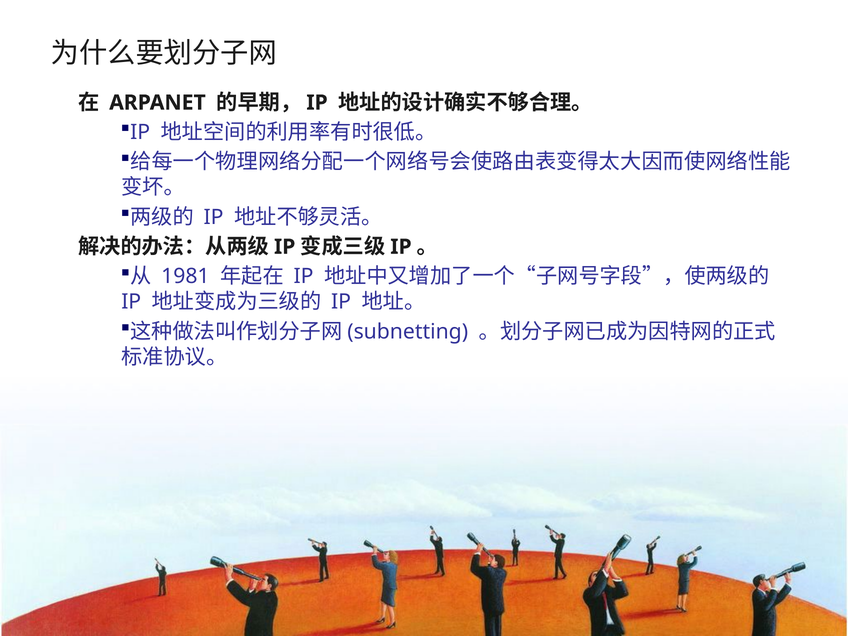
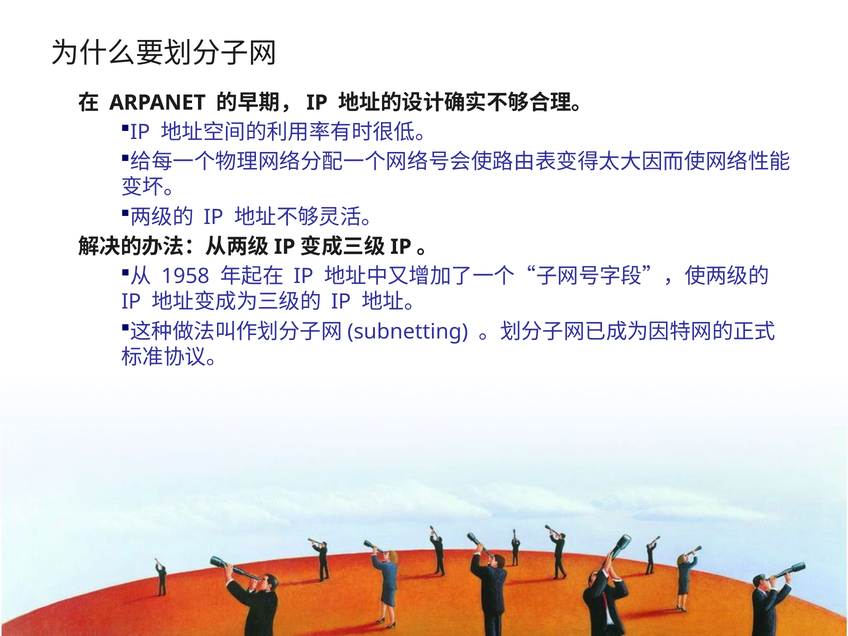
1981: 1981 -> 1958 (185, 276)
